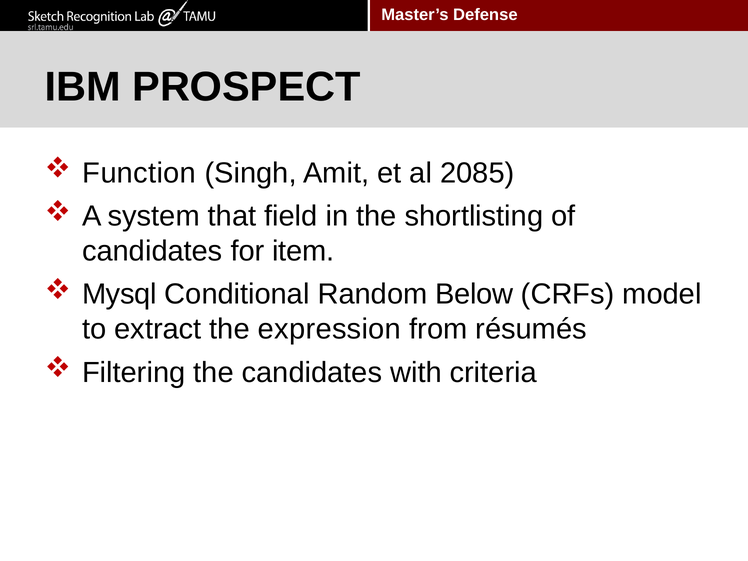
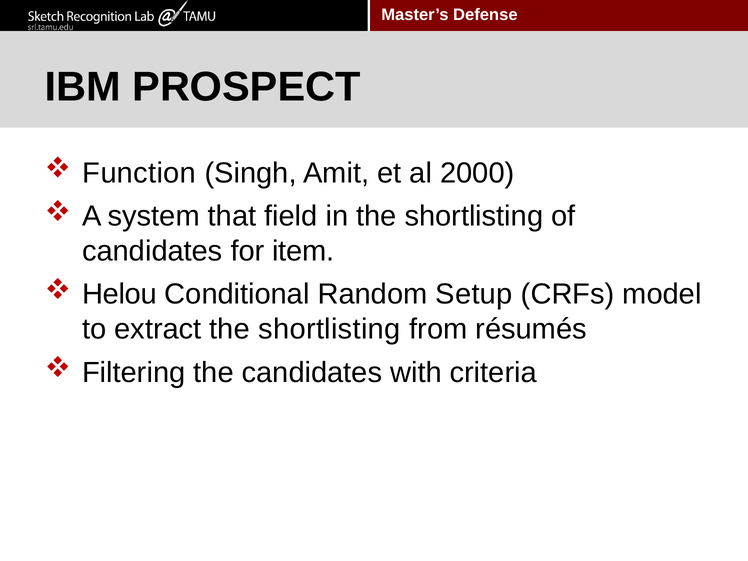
2085: 2085 -> 2000 (477, 173)
Mysql: Mysql -> Helou (119, 294)
Below: Below -> Setup (474, 294)
extract the expression: expression -> shortlisting (329, 329)
